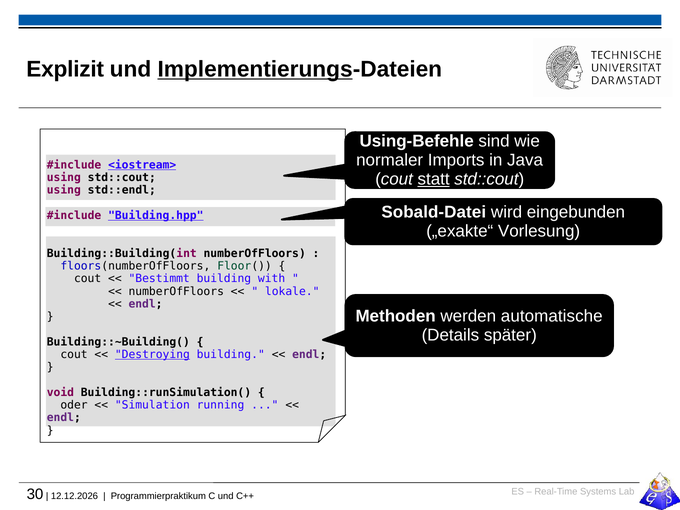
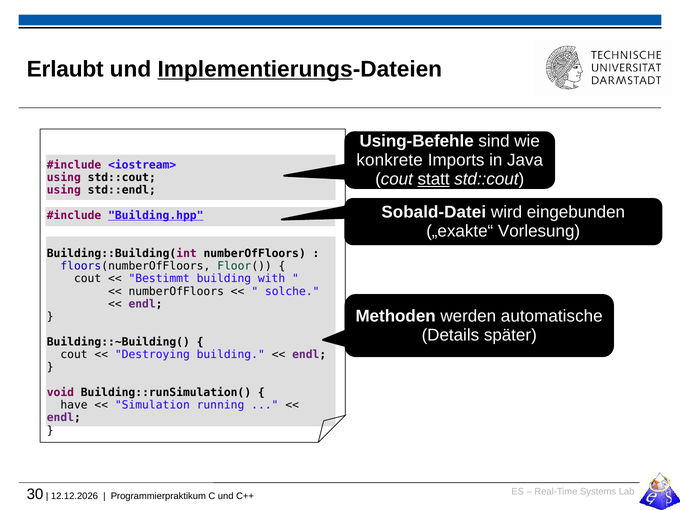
Explizit: Explizit -> Erlaubt (65, 69)
normaler: normaler -> konkrete (390, 160)
<iostream> underline: present -> none (142, 165)
lokale: lokale -> solche (292, 291)
Destroying underline: present -> none (152, 355)
oder: oder -> have (74, 405)
